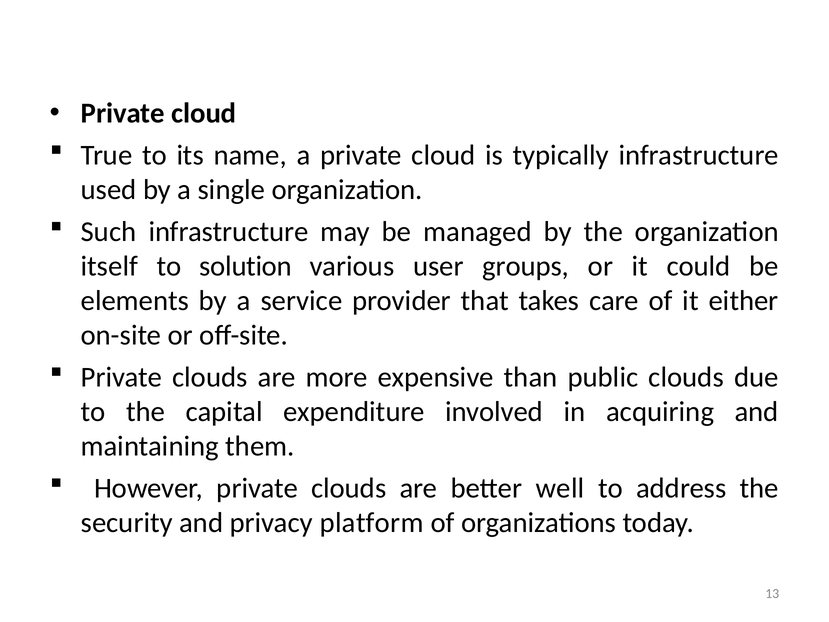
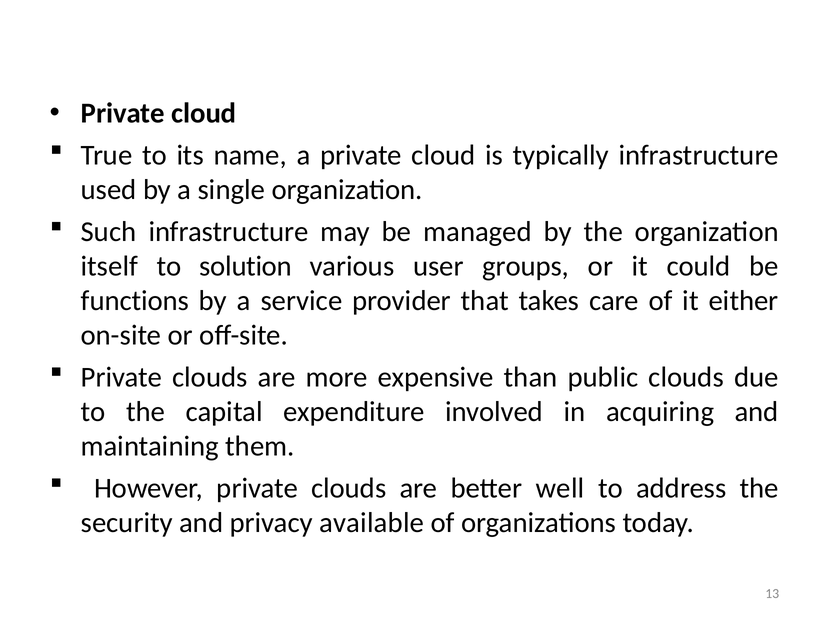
elements: elements -> functions (135, 301)
platform: platform -> available (372, 523)
